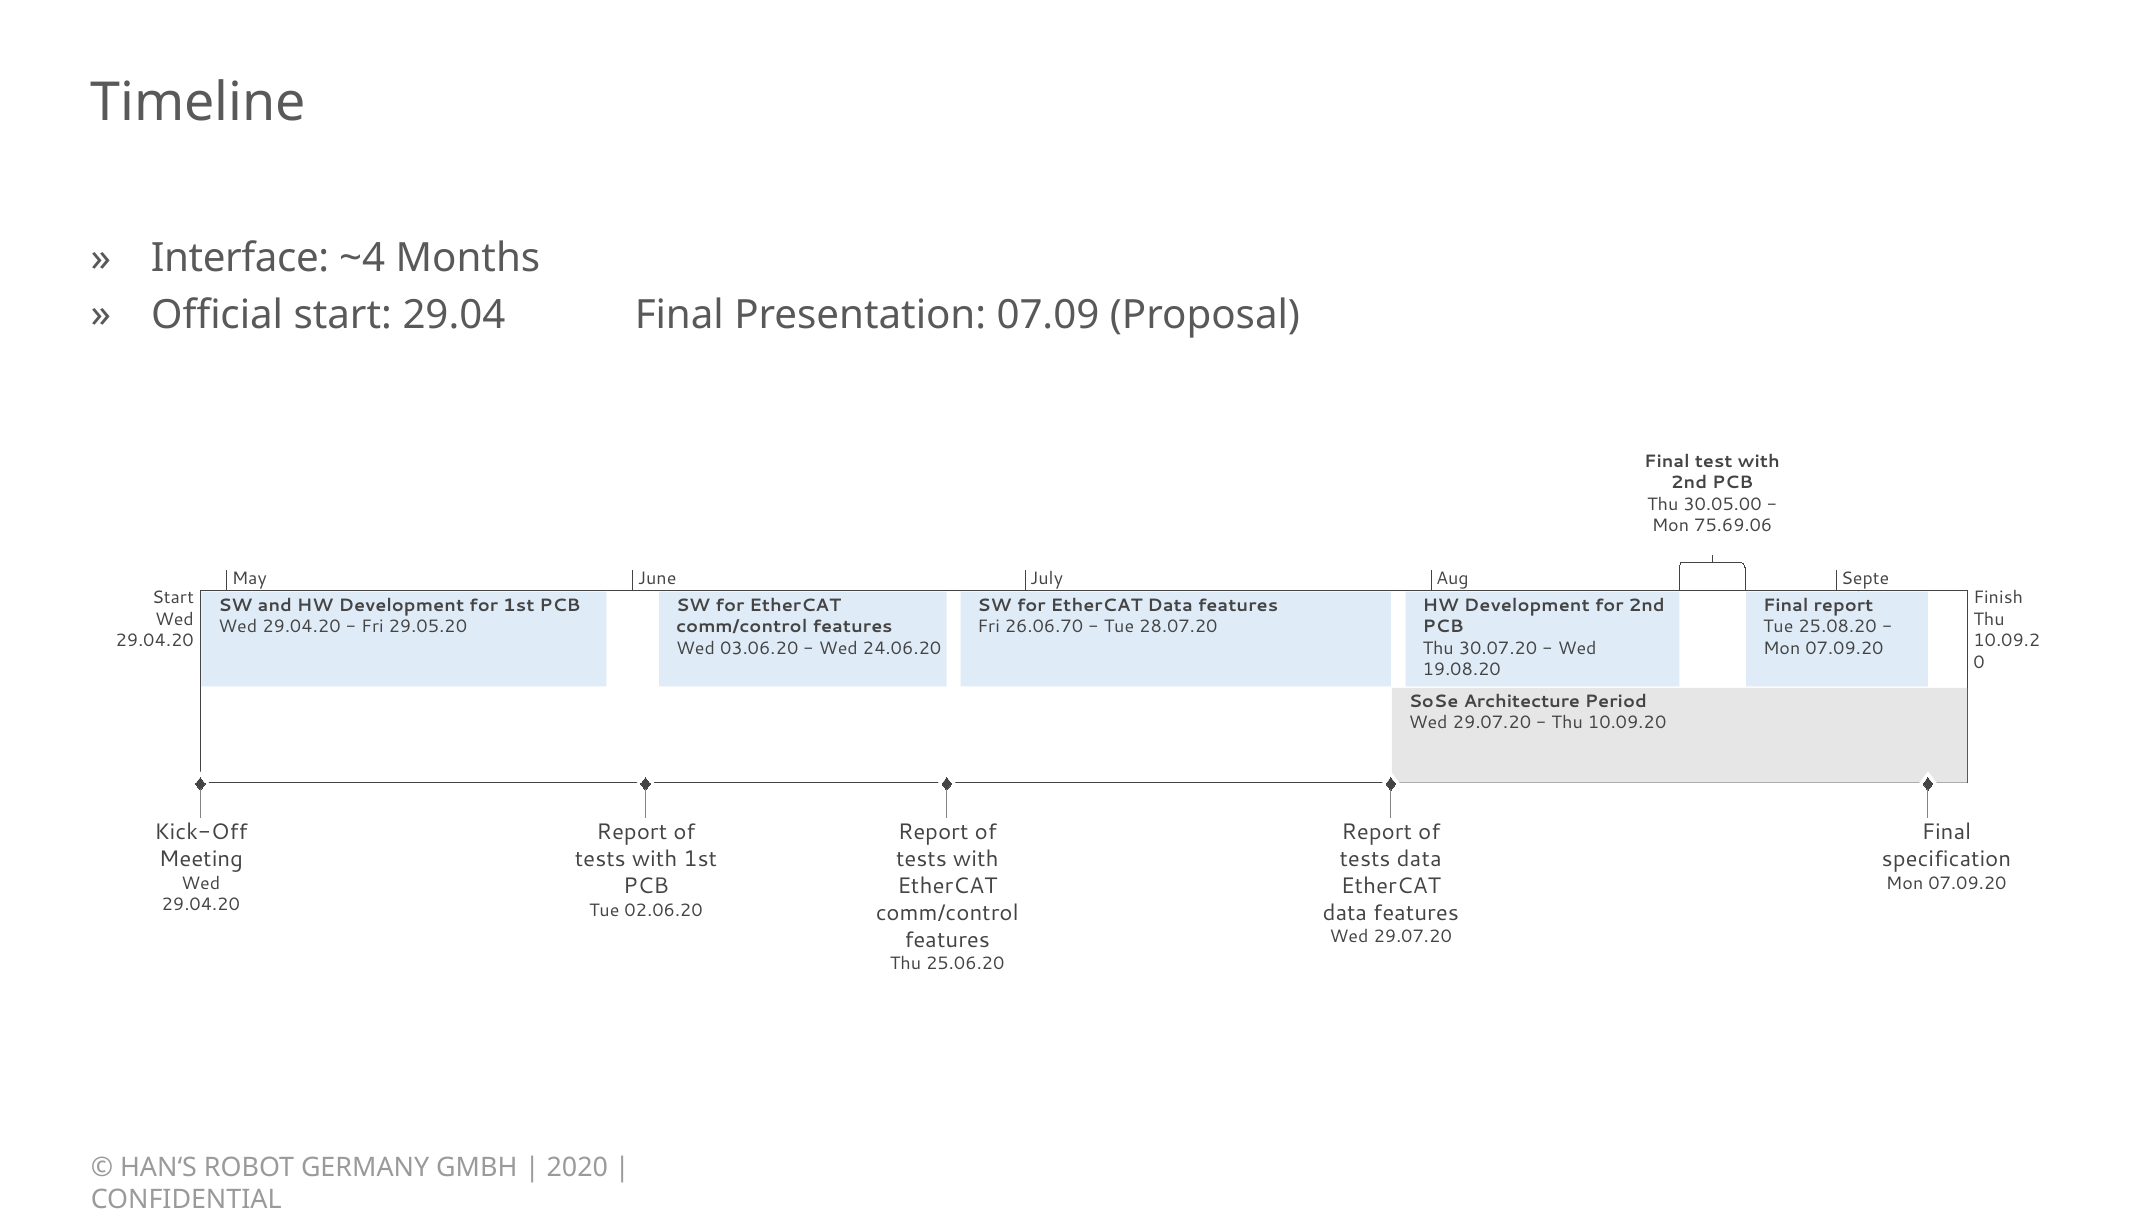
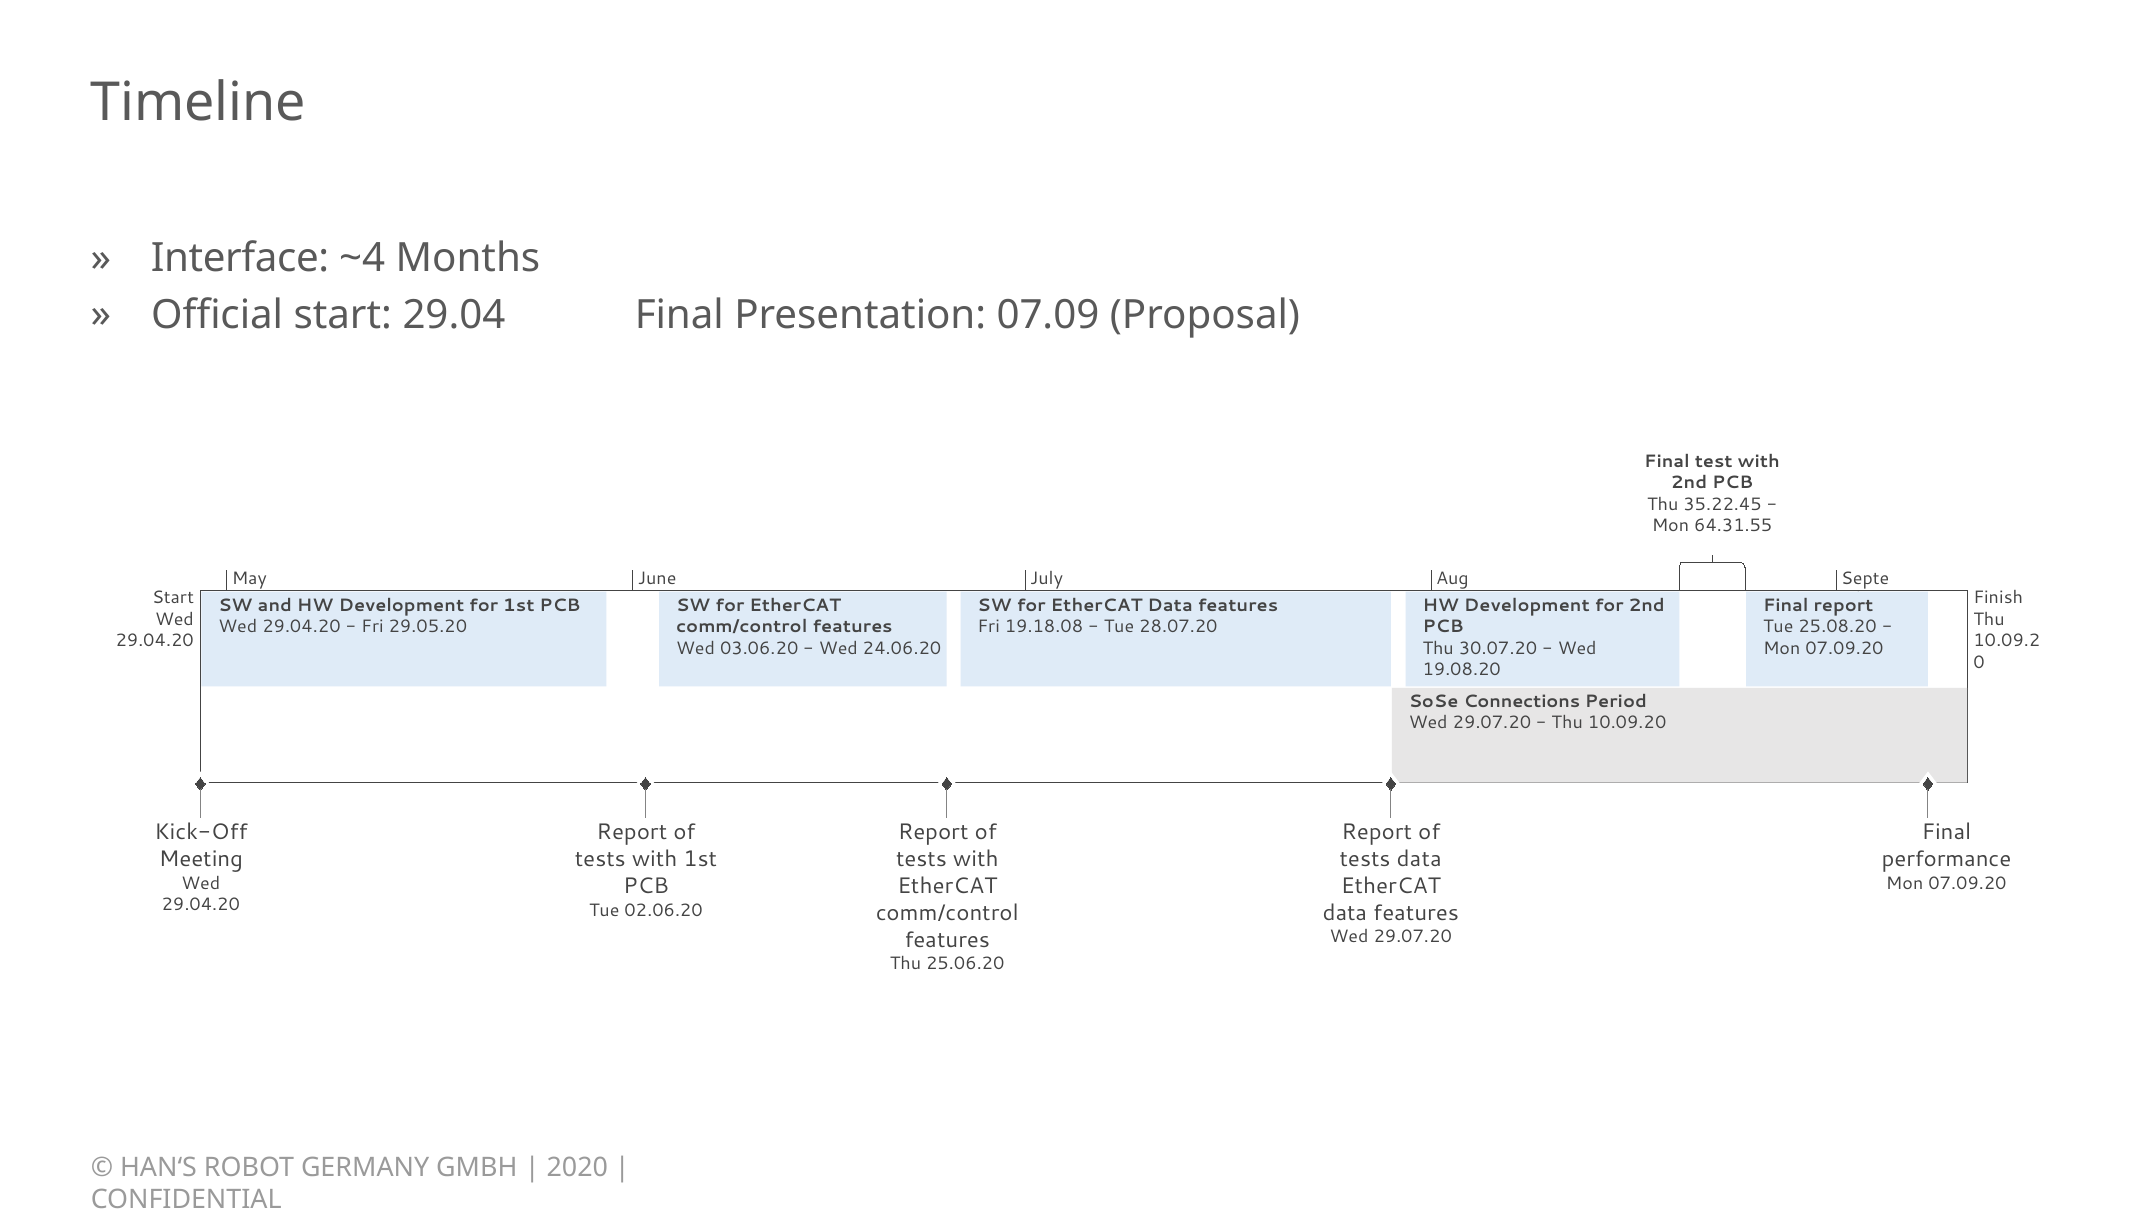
30.05.00: 30.05.00 -> 35.22.45 (1723, 505)
75.69.06: 75.69.06 -> 64.31.55 (1733, 526)
26.06.70: 26.06.70 -> 19.18.08 (1044, 627)
Architecture: Architecture -> Connections (1522, 702)
specification: specification -> performance (1947, 860)
